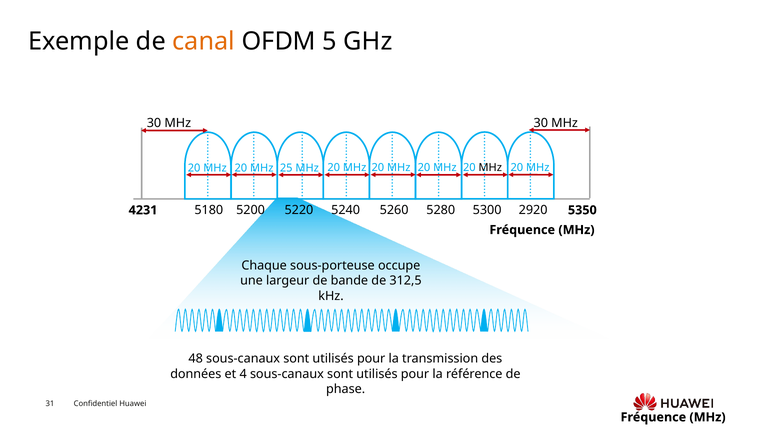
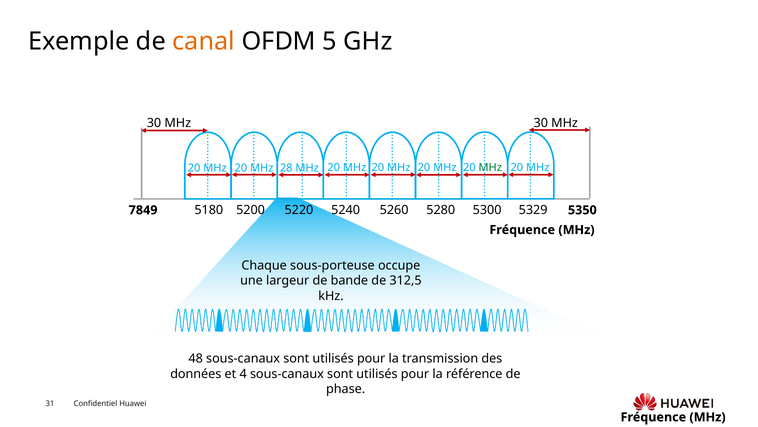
25: 25 -> 28 (286, 168)
MHz colour: black -> green (490, 167)
2920: 2920 -> 5329 (533, 210)
4231: 4231 -> 7849 (143, 210)
